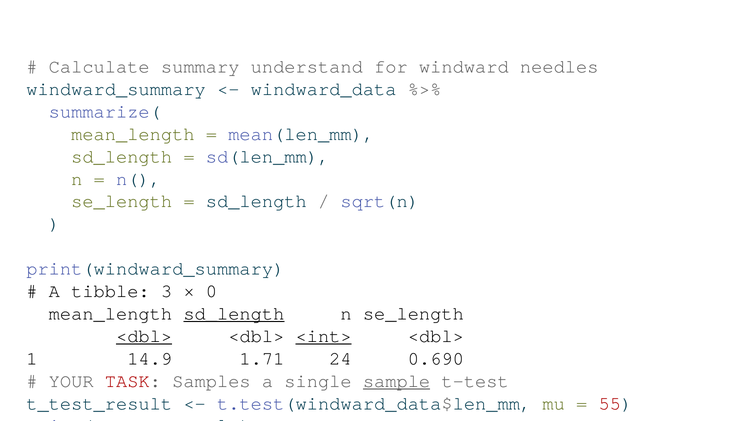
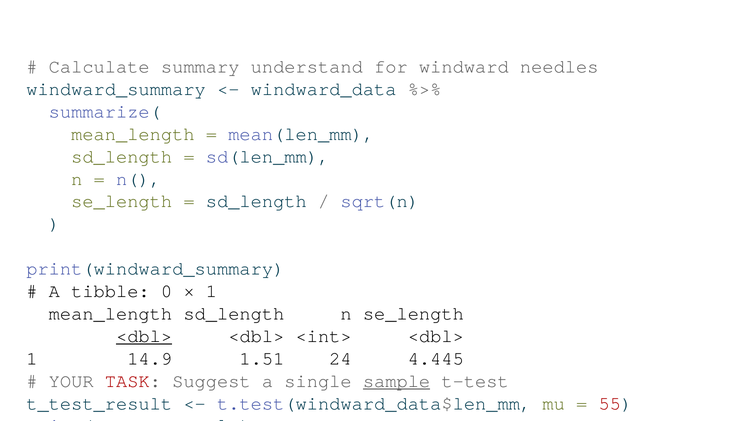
3: 3 -> 0 (167, 291)
0: 0 -> 1 (211, 291)
sd_length underline: present -> none (234, 313)
<int> underline: present -> none (324, 336)
1.71: 1.71 -> 1.51 (262, 358)
0.690: 0.690 -> 4.445 (436, 358)
Samples: Samples -> Suggest (211, 381)
